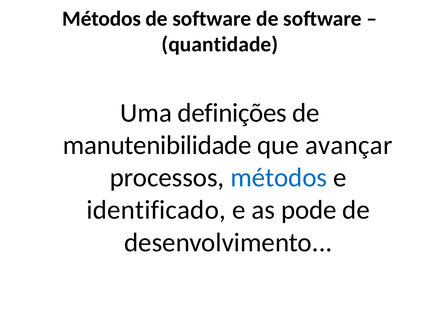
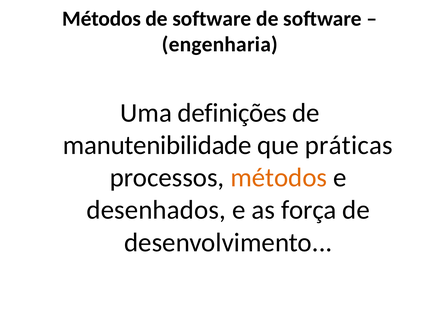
quantidade: quantidade -> engenharia (220, 44)
avançar: avançar -> práticas (349, 145)
métodos colour: blue -> orange (279, 178)
identificado: identificado -> desenhados (156, 210)
pode: pode -> força (309, 210)
